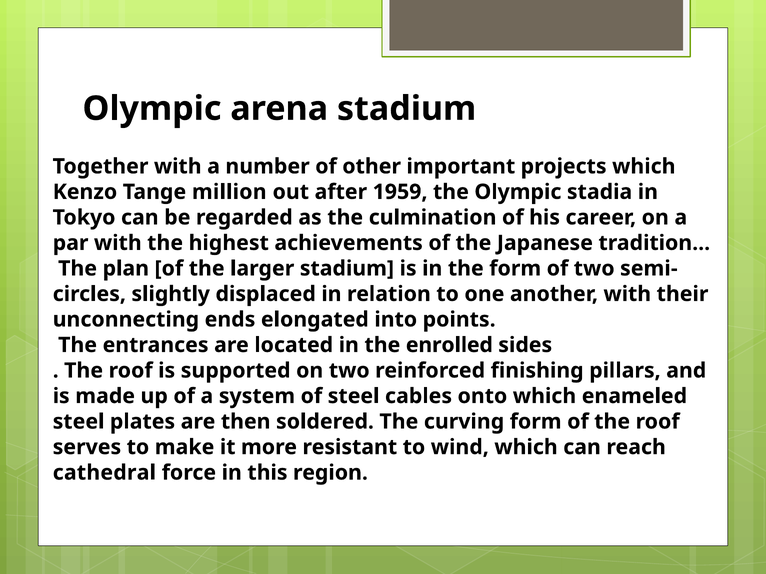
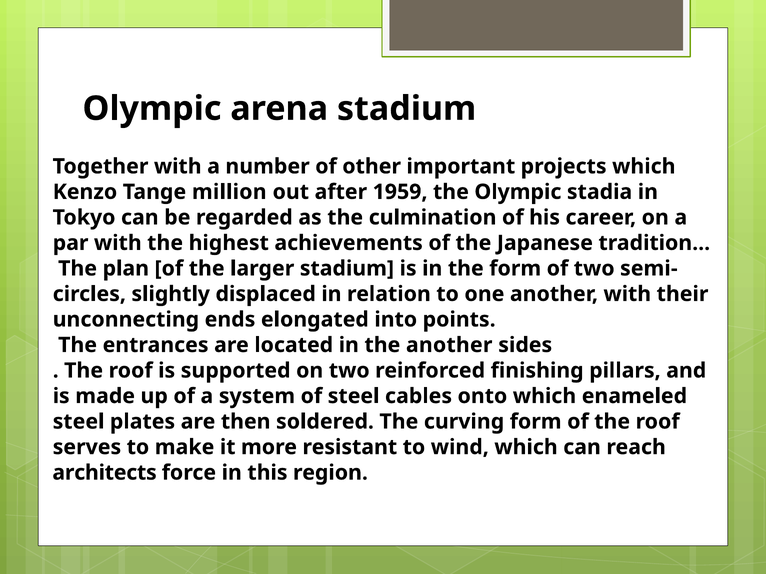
the enrolled: enrolled -> another (449, 345)
cathedral: cathedral -> architects (105, 473)
